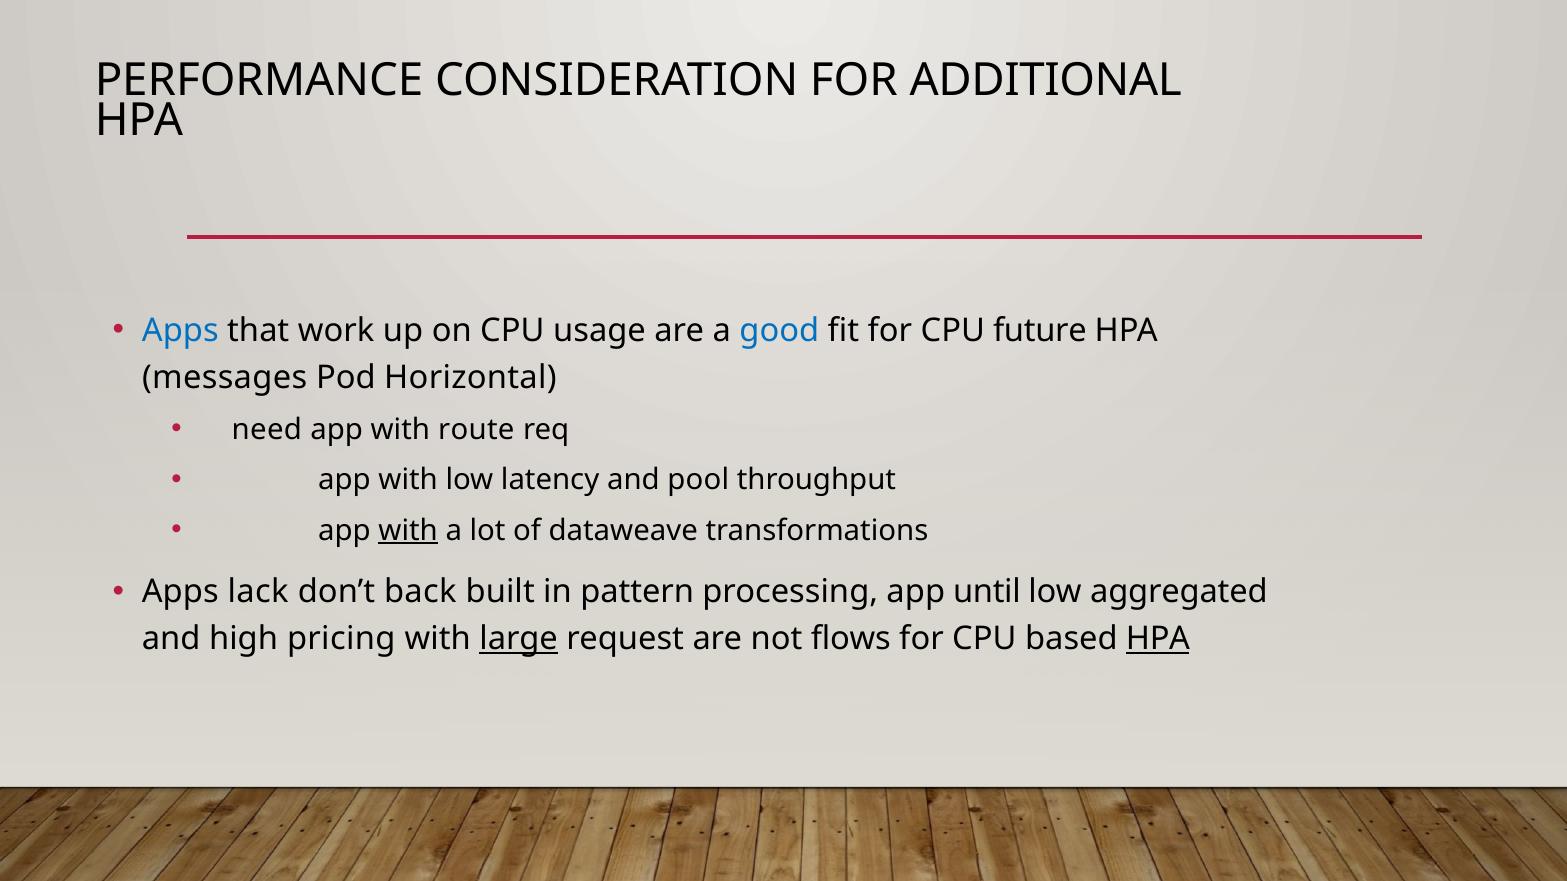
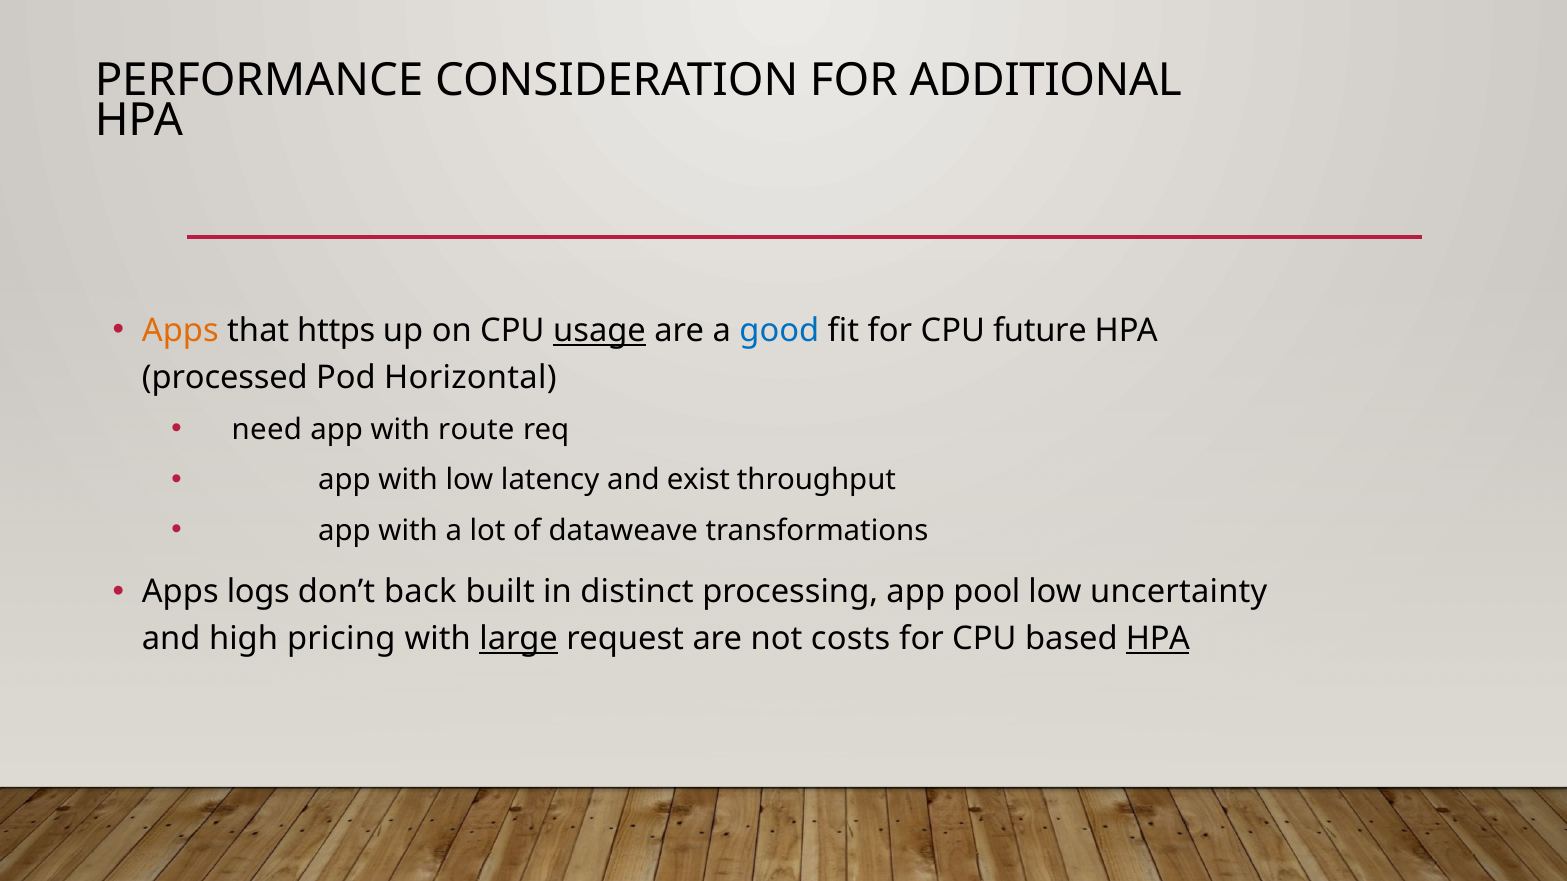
Apps colour: blue -> orange (180, 331)
work: work -> https (336, 331)
usage underline: none -> present (600, 331)
messages: messages -> processed (225, 378)
pool: pool -> exist (698, 480)
with underline: present -> none (408, 531)
lack: lack -> logs (258, 592)
pattern: pattern -> distinct (637, 592)
until: until -> pool (987, 592)
aggregated: aggregated -> uncertainty (1179, 592)
flows: flows -> costs (851, 640)
